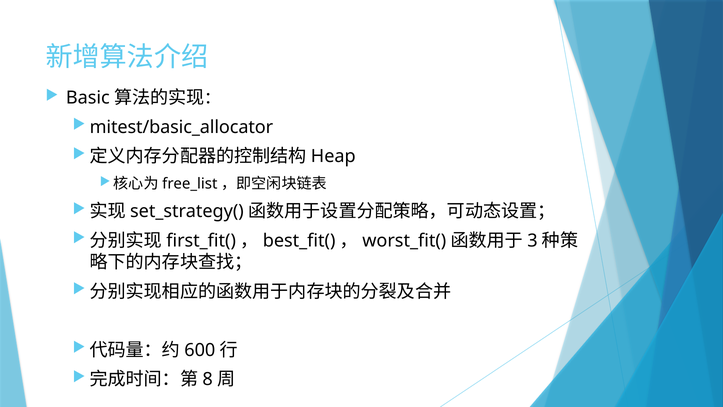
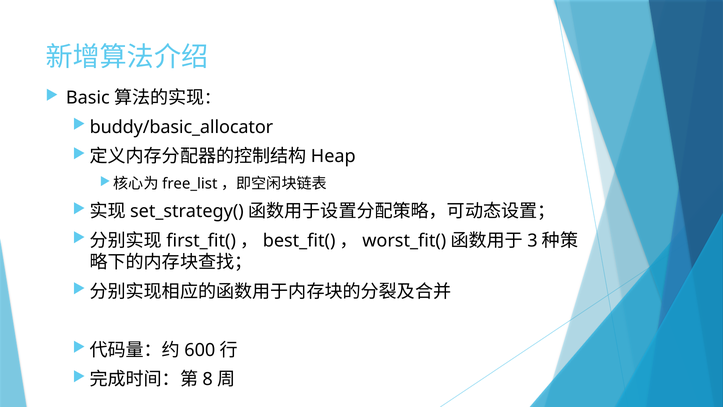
mitest/basic_allocator: mitest/basic_allocator -> buddy/basic_allocator (181, 127)
